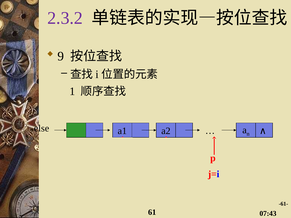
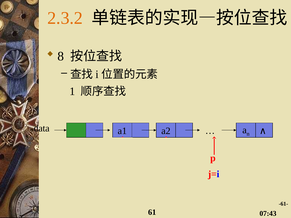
2.3.2 colour: purple -> orange (65, 18)
9: 9 -> 8 (61, 56)
else: else -> data (42, 129)
